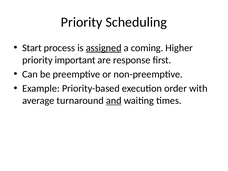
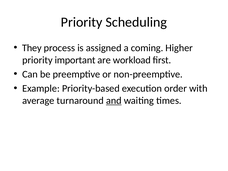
Start: Start -> They (32, 48)
assigned underline: present -> none (104, 48)
response: response -> workload (132, 60)
